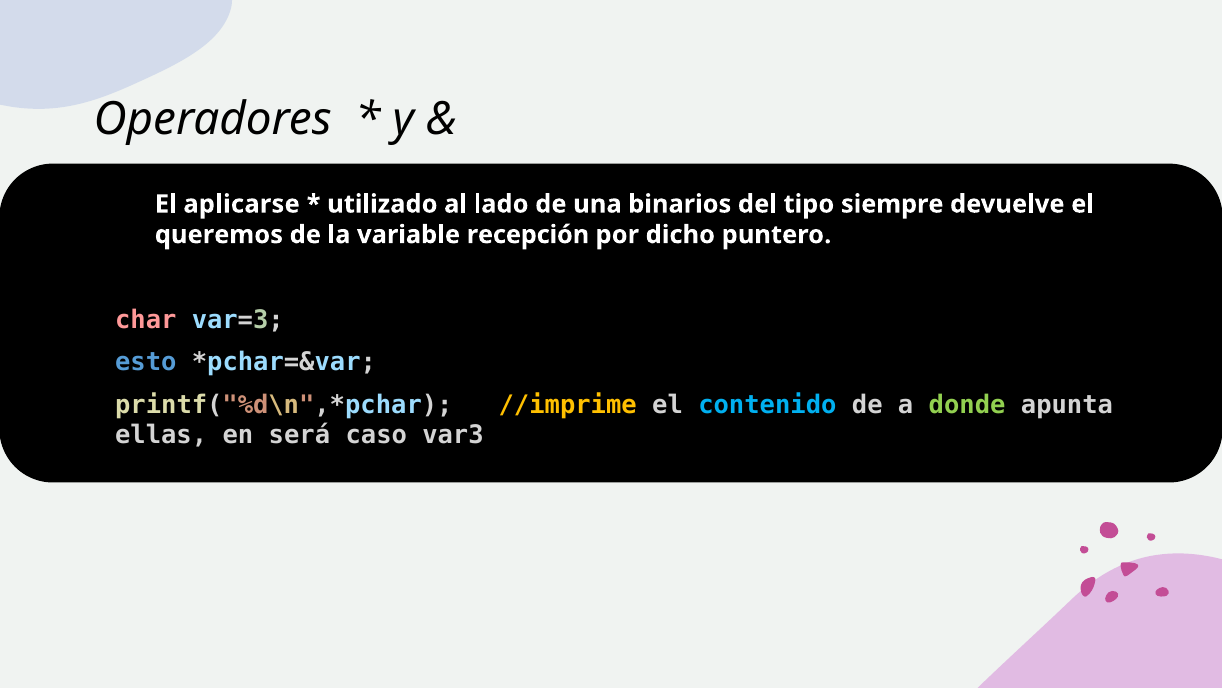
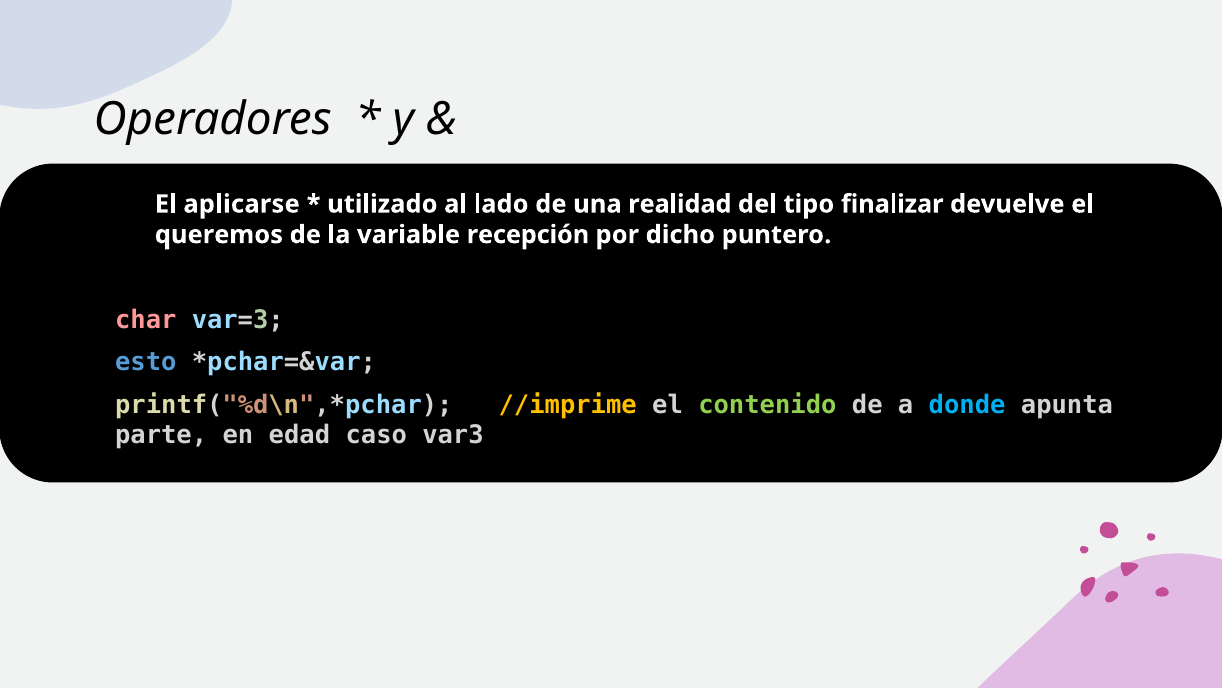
binarios: binarios -> realidad (680, 204)
siempre: siempre -> finalizar (892, 204)
contenido colour: light blue -> light green (767, 404)
donde colour: light green -> light blue (967, 404)
ellas: ellas -> parte (161, 435)
será: será -> edad (299, 435)
